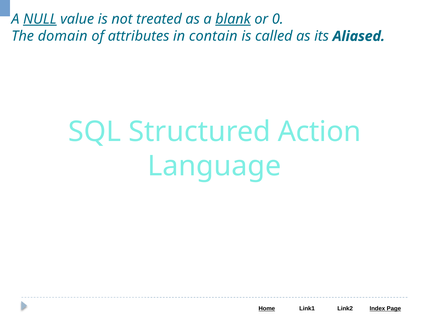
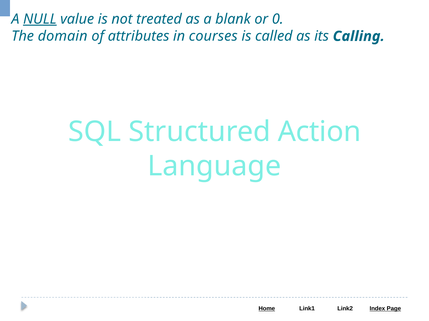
blank underline: present -> none (233, 19)
contain: contain -> courses (213, 36)
Aliased: Aliased -> Calling (359, 36)
